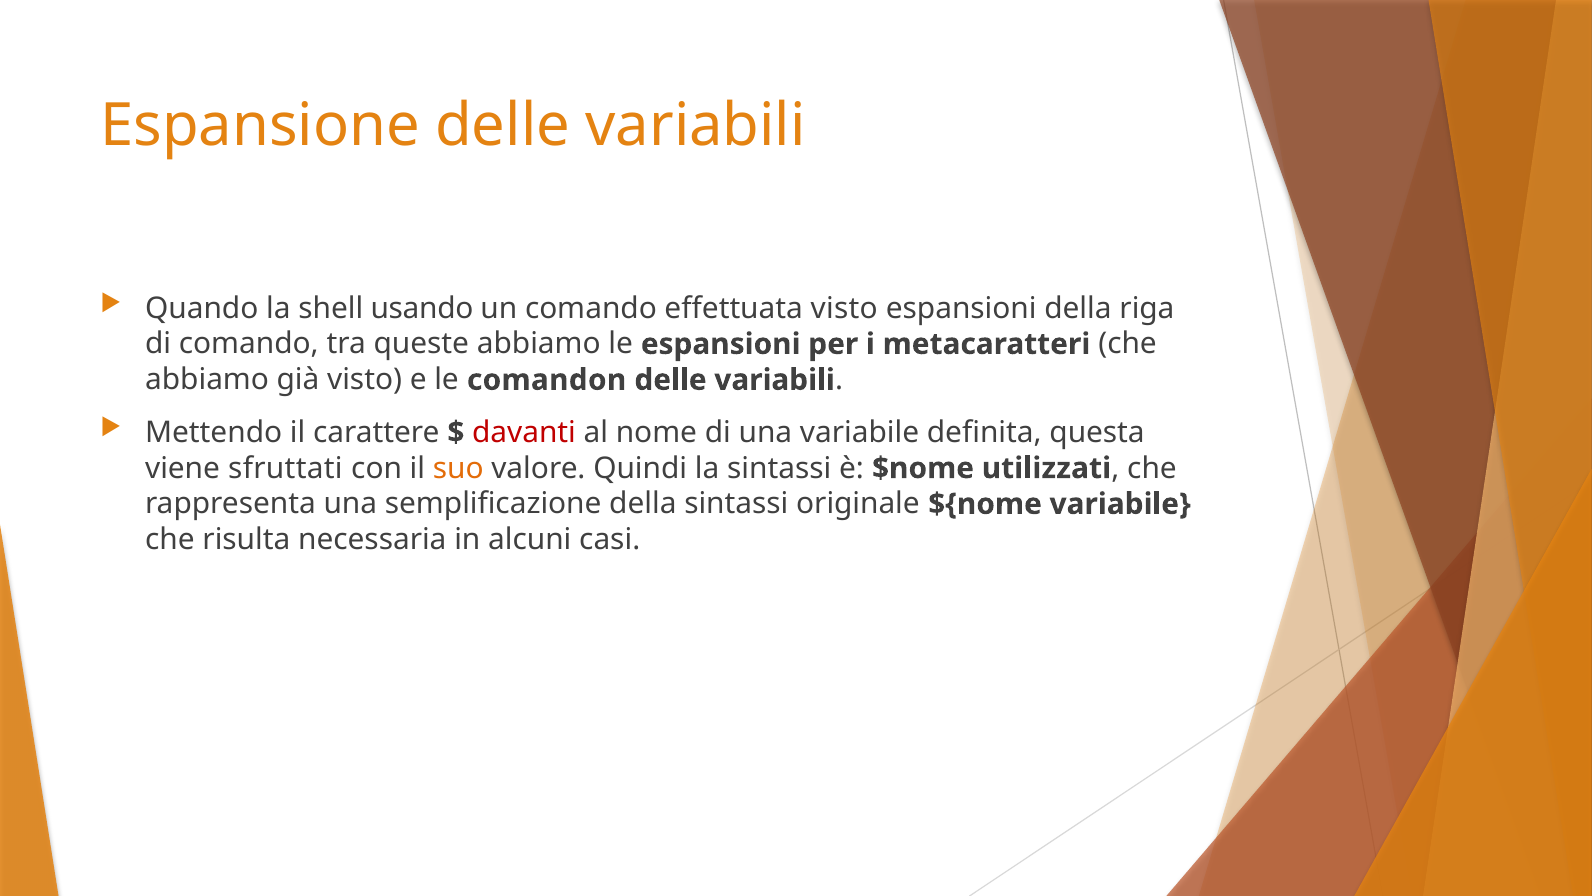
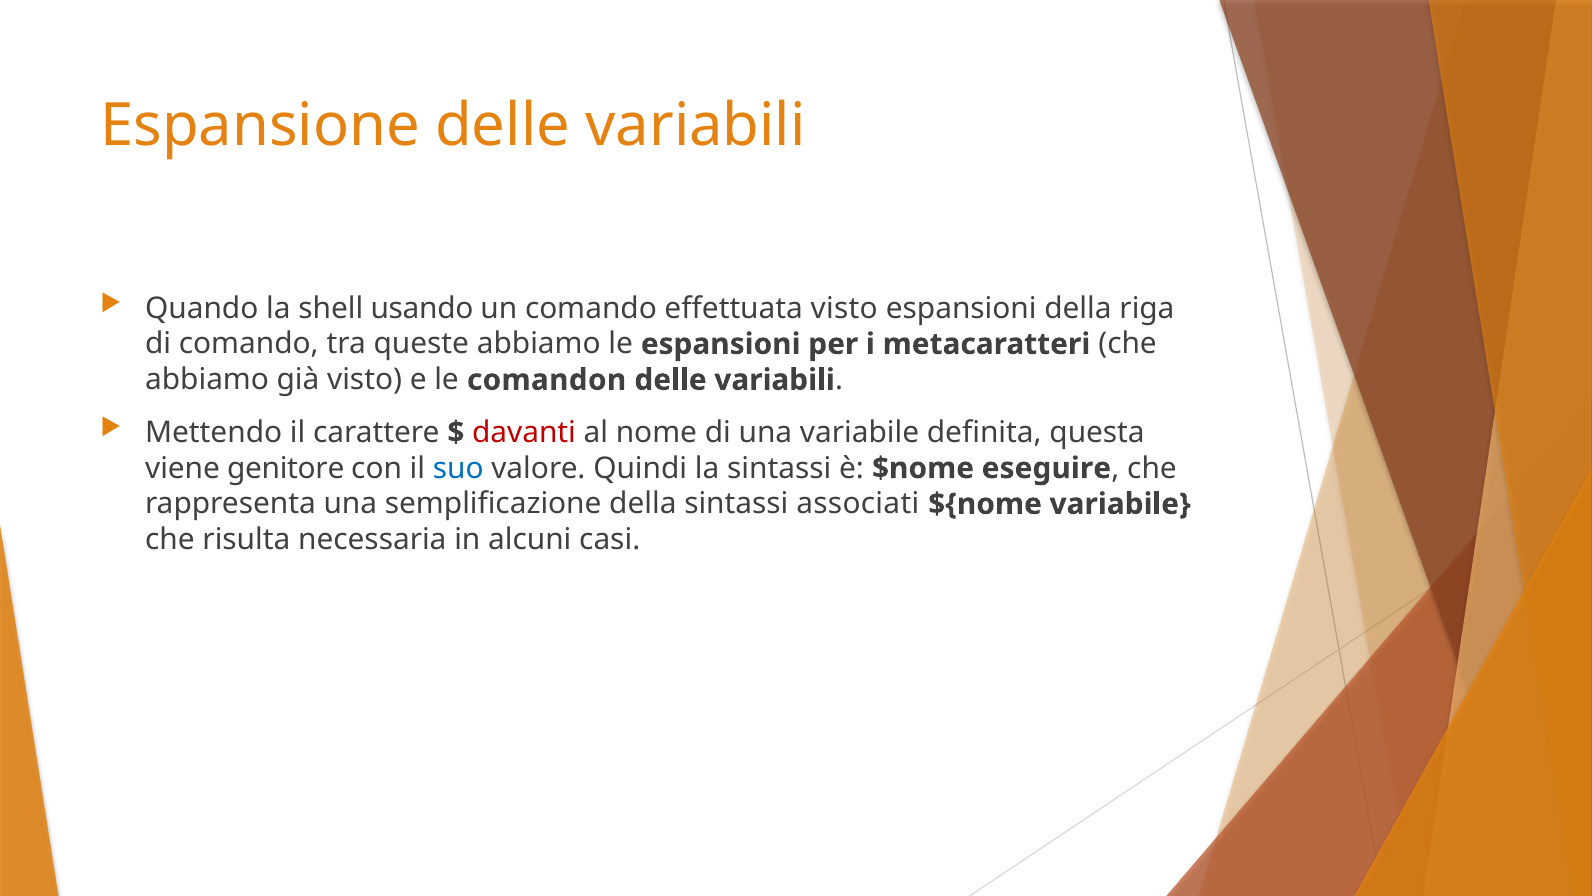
sfruttati: sfruttati -> genitore (286, 468)
suo colour: orange -> blue (458, 468)
utilizzati: utilizzati -> eseguire (1046, 468)
originale: originale -> associati (858, 504)
